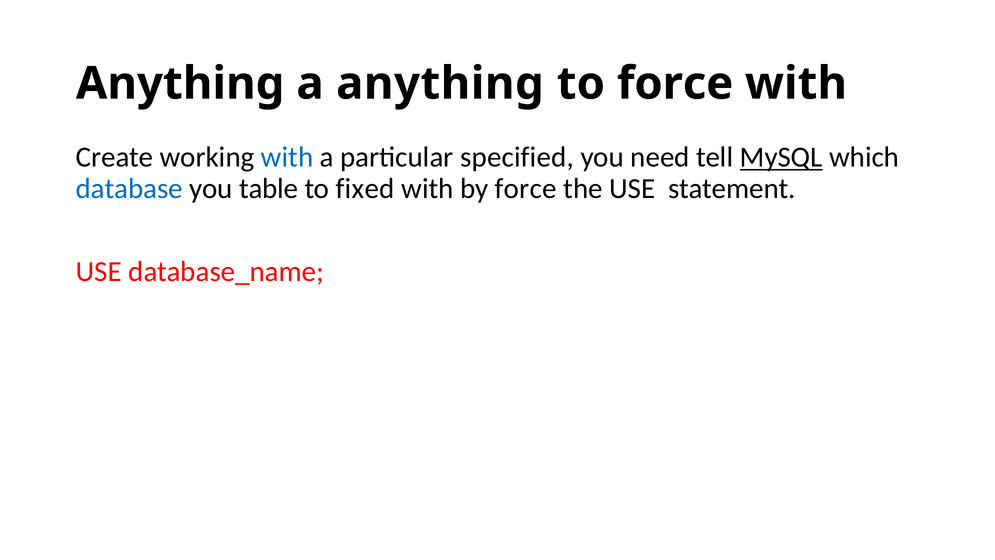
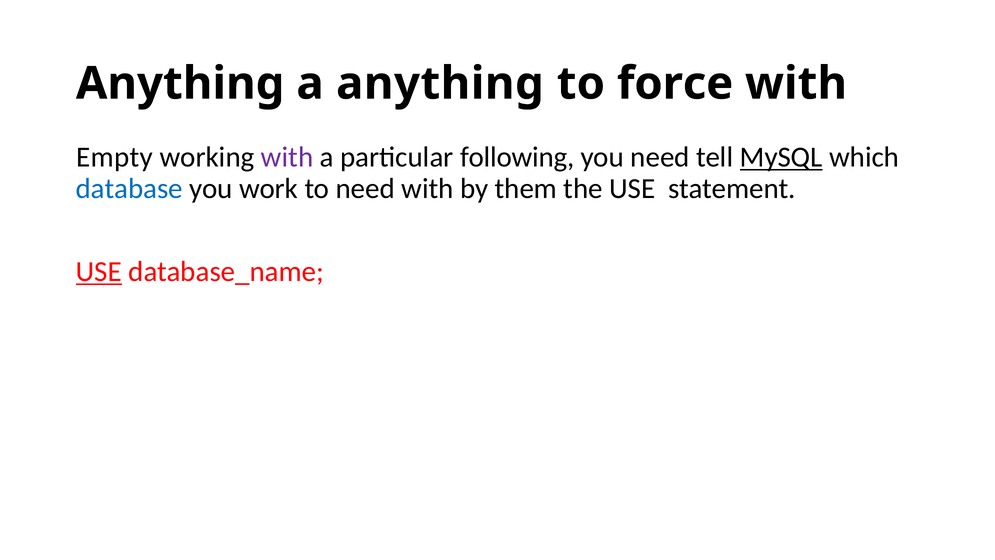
Create: Create -> Empty (114, 157)
with colour: blue -> purple (287, 157)
specified: specified -> following (517, 157)
table: table -> work (269, 188)
to fixed: fixed -> need (365, 188)
by force: force -> them (526, 188)
USE underline: none -> present (99, 272)
